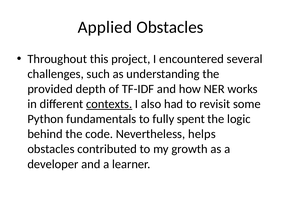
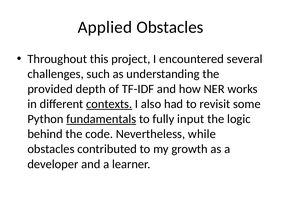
fundamentals underline: none -> present (101, 119)
spent: spent -> input (191, 119)
helps: helps -> while (202, 134)
